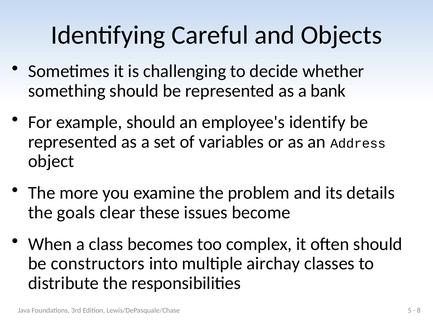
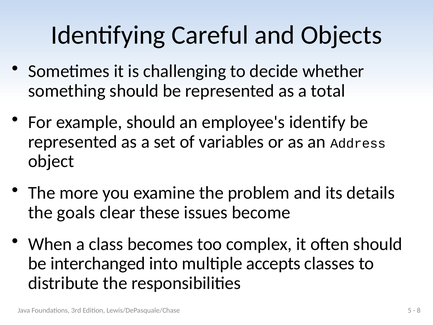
bank: bank -> total (328, 91)
constructors: constructors -> interchanged (98, 263)
airchay: airchay -> accepts (273, 263)
